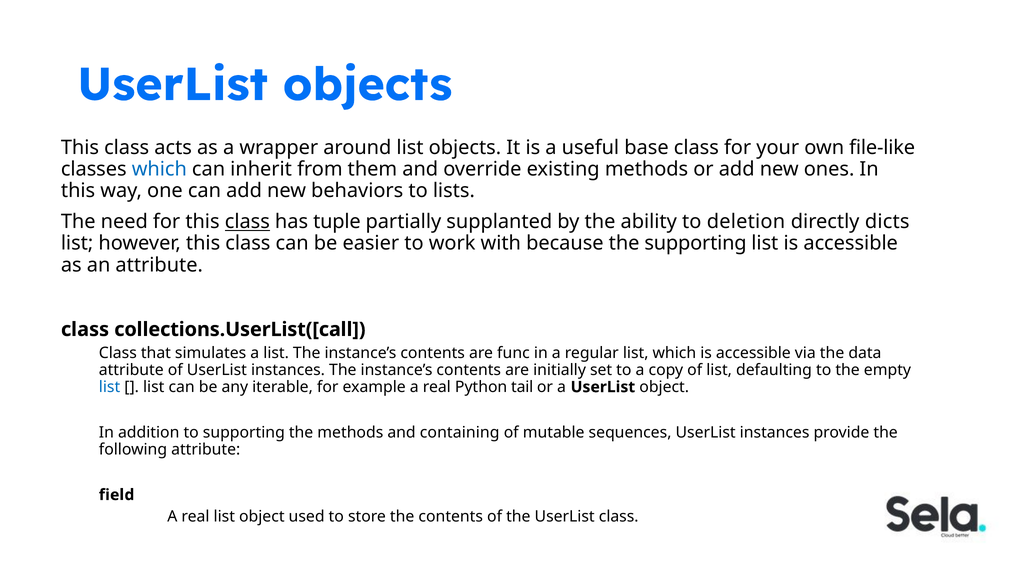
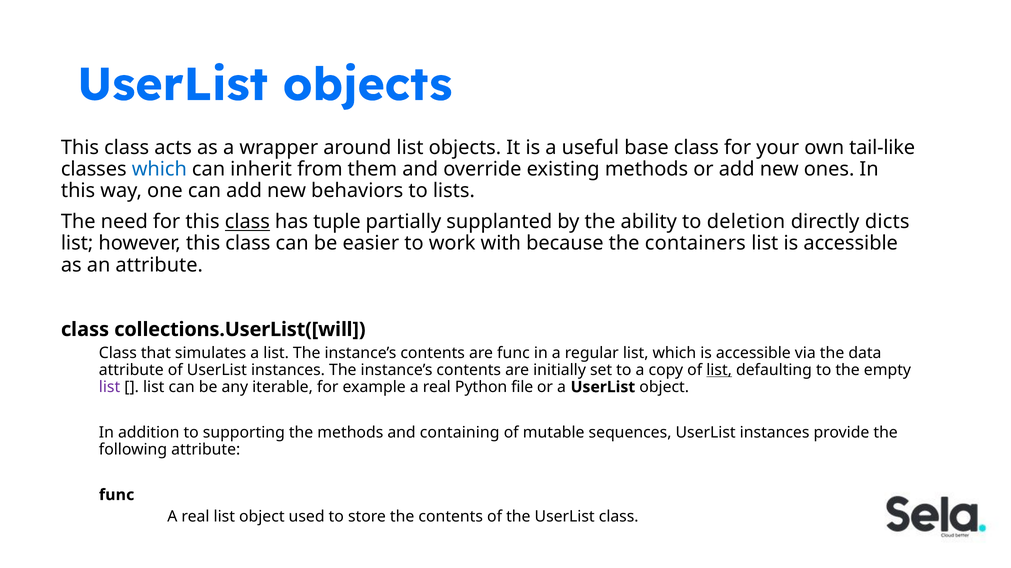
file-like: file-like -> tail-like (882, 148)
the supporting: supporting -> containers (695, 244)
collections.UserList([call: collections.UserList([call -> collections.UserList([will (240, 330)
list underline: none -> present (719, 370)
list colour: blue -> purple (110, 387)
tail: tail -> file (522, 387)
field: field -> func (117, 495)
